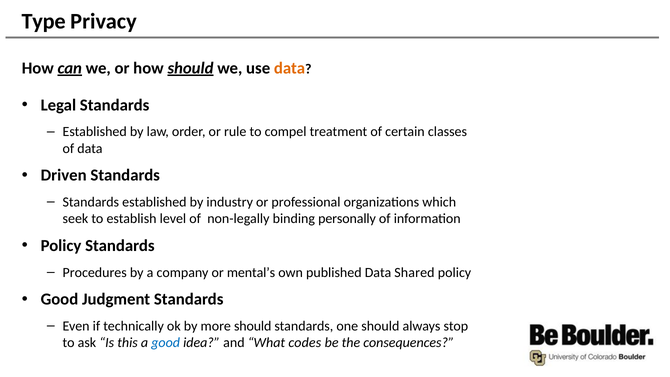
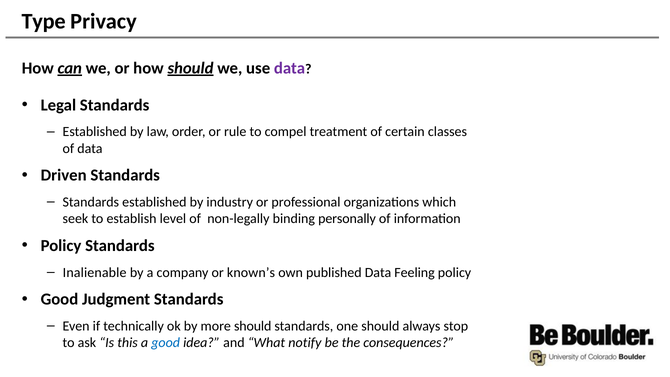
data colour: orange -> purple (290, 68)
Procedures: Procedures -> Inalienable (95, 272)
mental’s: mental’s -> known’s (251, 272)
Shared: Shared -> Feeling (415, 272)
codes: codes -> notify (305, 343)
